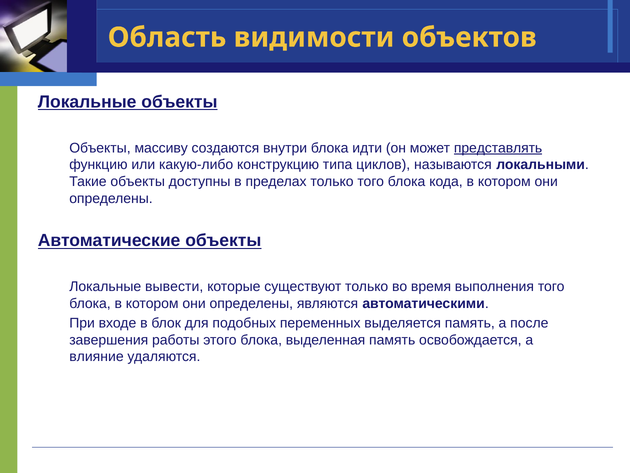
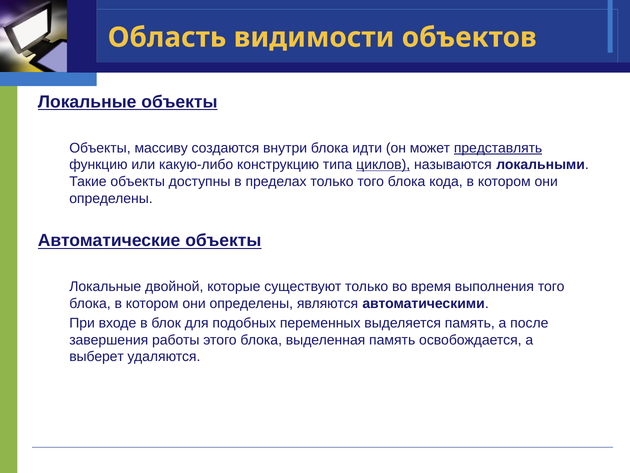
циклов underline: none -> present (383, 165)
вывести: вывести -> двойной (174, 286)
влияние: влияние -> выберет (97, 356)
